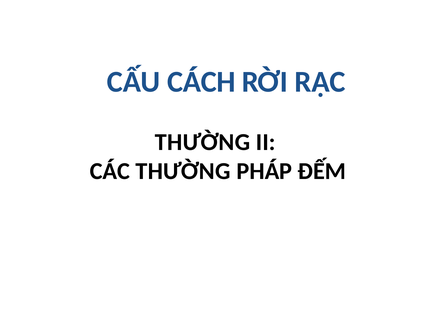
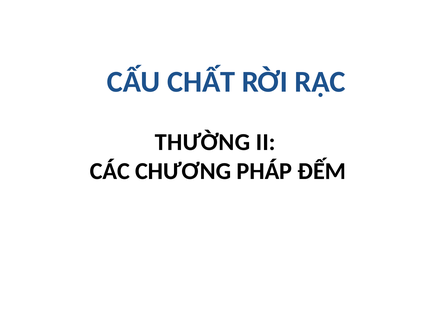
CÁCH: CÁCH -> CHẤT (201, 82)
CÁC THƯỜNG: THƯỜNG -> CHƯƠNG (183, 171)
